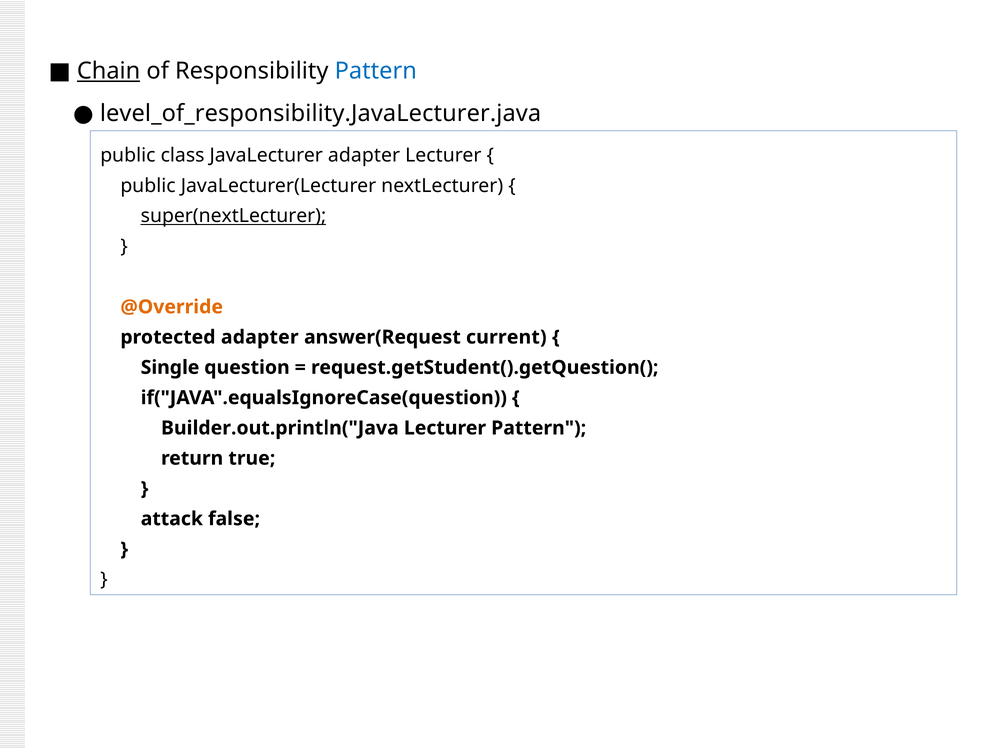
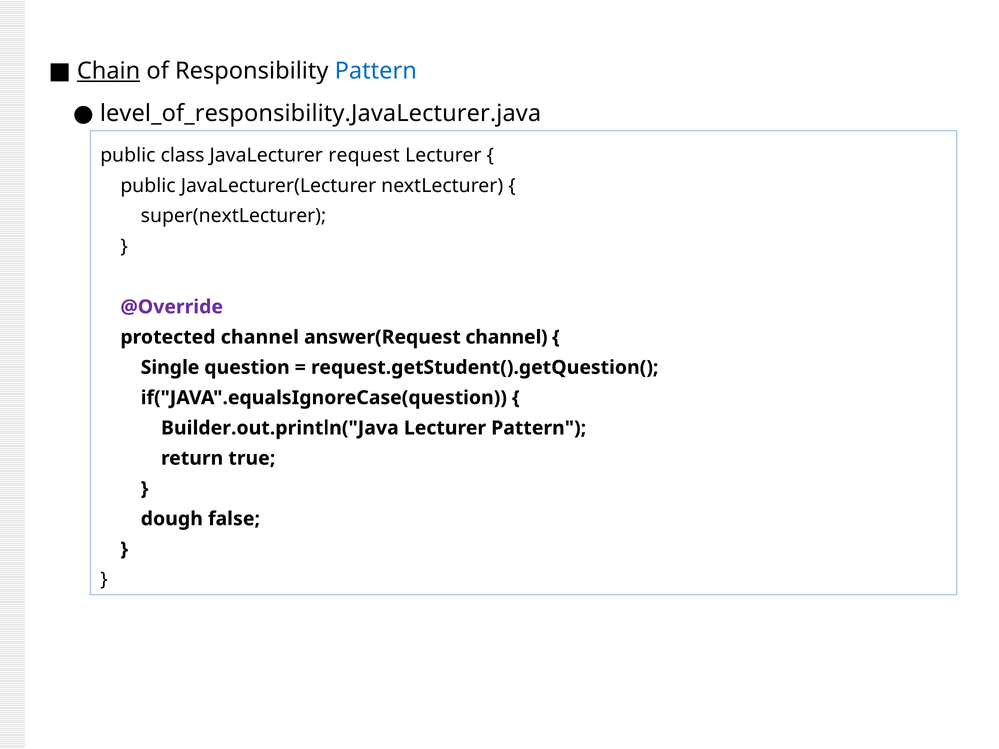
JavaLecturer adapter: adapter -> request (364, 156)
super(nextLecturer underline: present -> none (233, 216)
@Override colour: orange -> purple (172, 307)
protected adapter: adapter -> channel (260, 337)
answer(Request current: current -> channel (507, 337)
attack: attack -> dough (172, 519)
